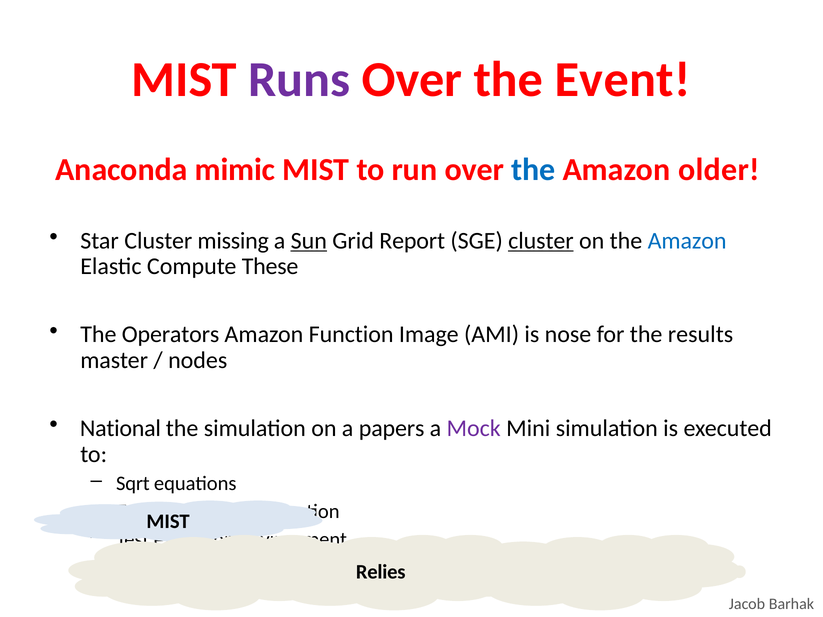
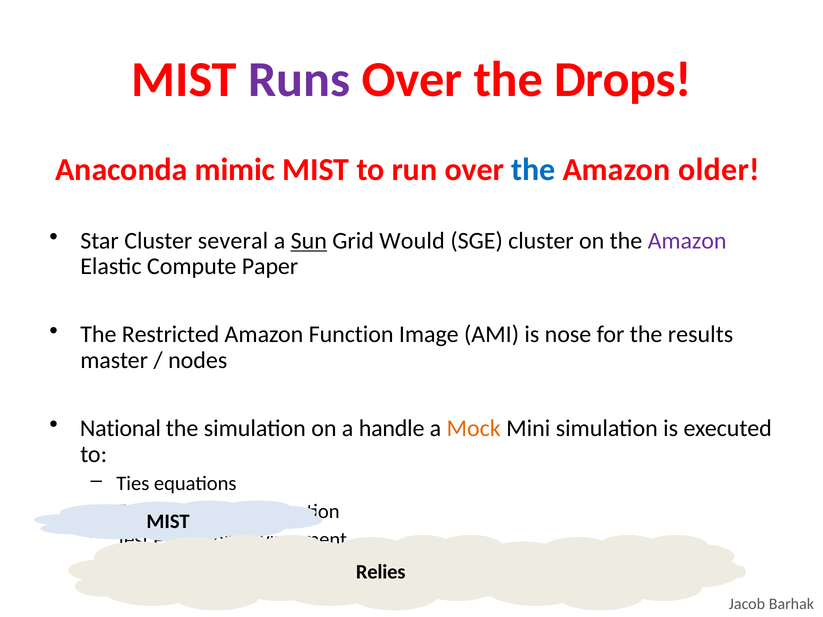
Event: Event -> Drops (623, 80)
missing: missing -> several (233, 241)
Report: Report -> Would (412, 241)
cluster underline: present -> none (541, 241)
Amazon colour: blue -> purple (687, 241)
These: These -> Paper (270, 267)
Operators: Operators -> Restricted (171, 335)
papers: papers -> handle (392, 428)
Mock colour: purple -> orange (474, 428)
Sqrt: Sqrt -> Ties (133, 484)
